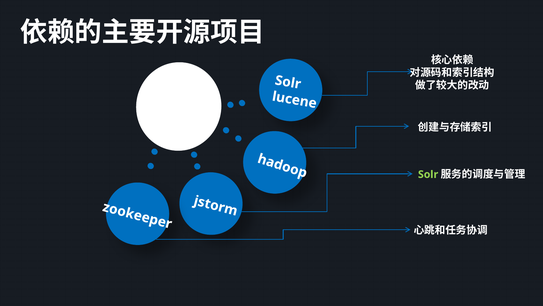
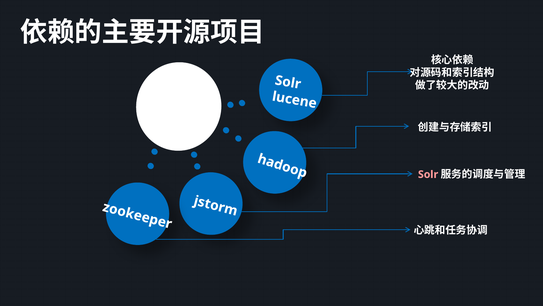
Solr colour: light green -> pink (428, 174)
